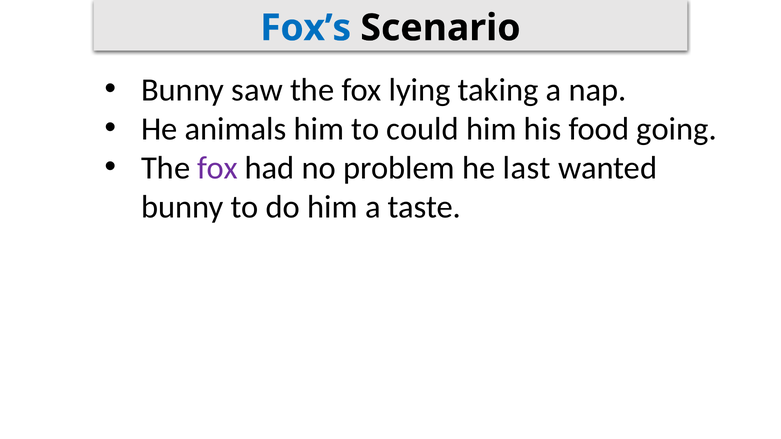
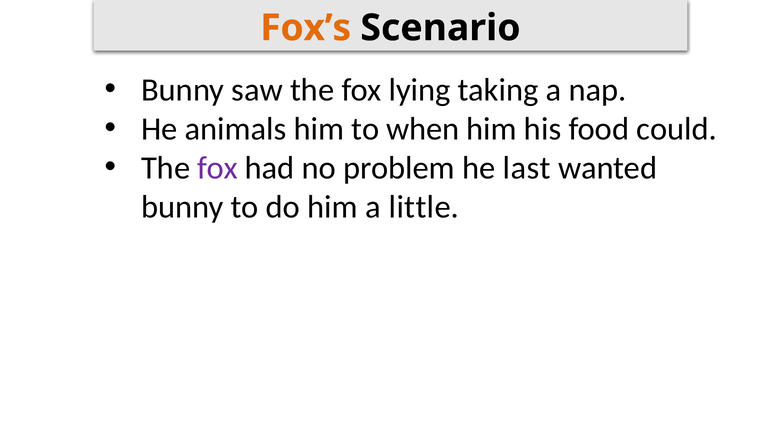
Fox’s colour: blue -> orange (306, 28)
could: could -> when (423, 129)
going: going -> could (677, 129)
taste: taste -> little (424, 207)
